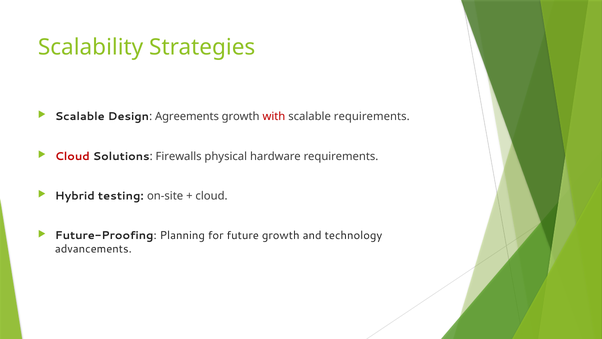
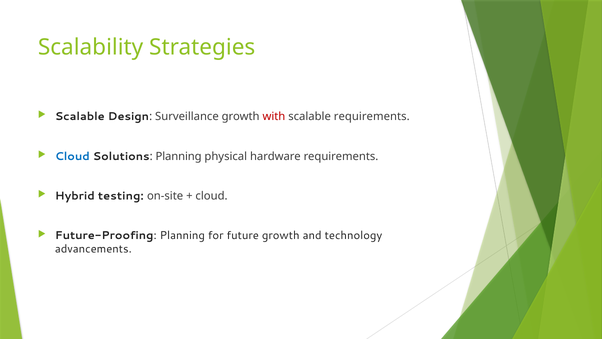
Agreements: Agreements -> Surveillance (187, 117)
Cloud colour: red -> blue (72, 156)
Solutions Firewalls: Firewalls -> Planning (179, 156)
